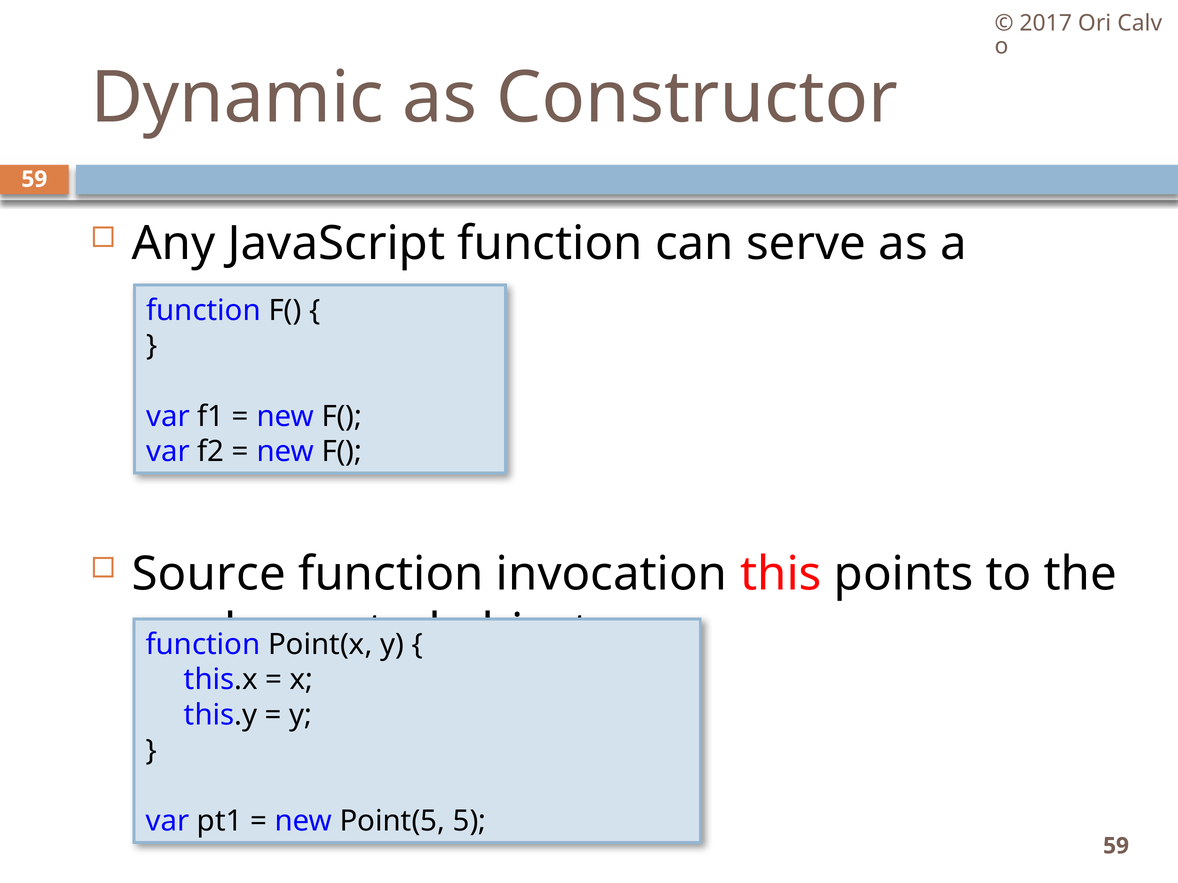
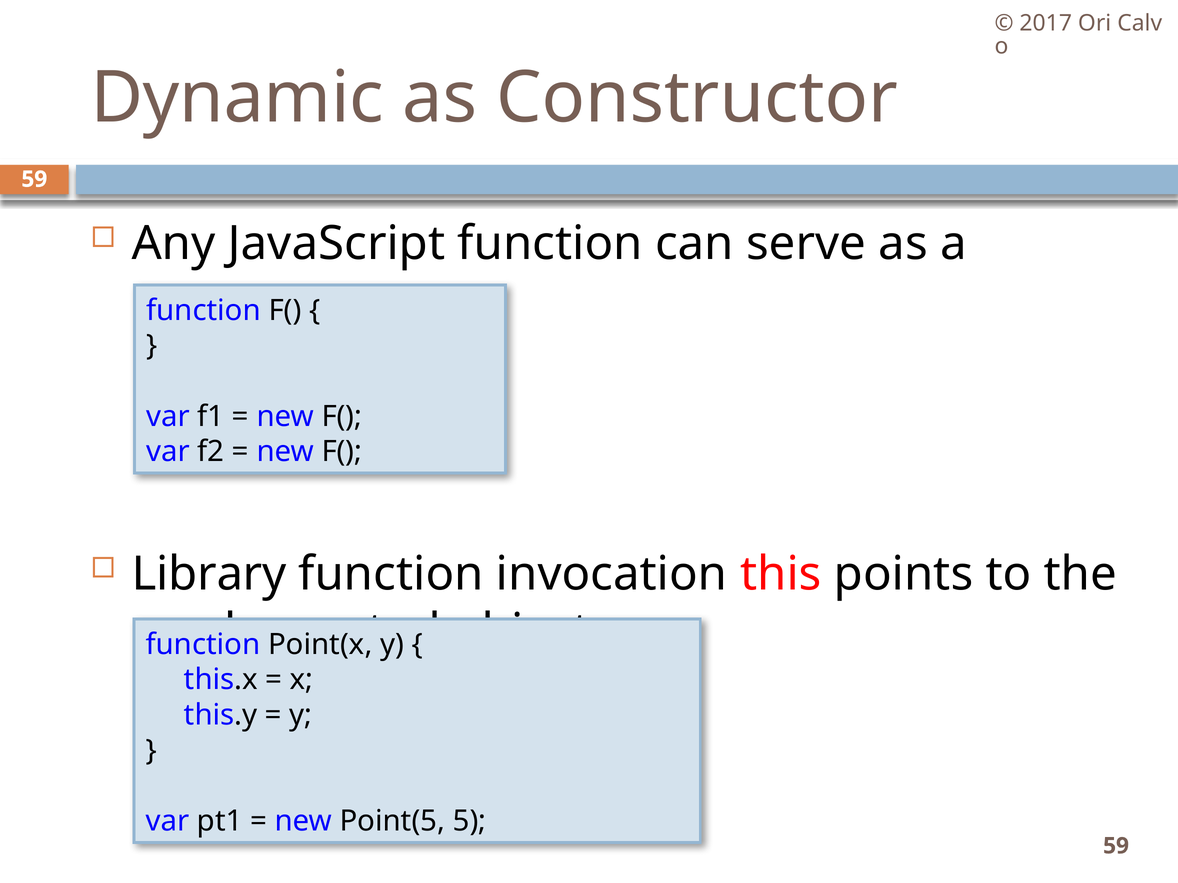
Source: Source -> Library (209, 575)
